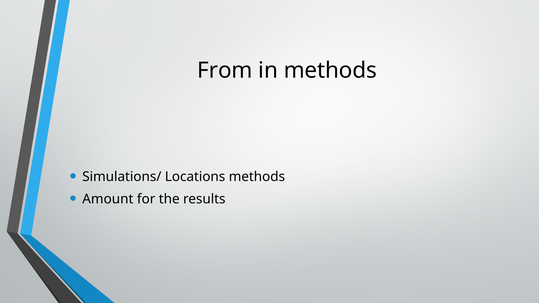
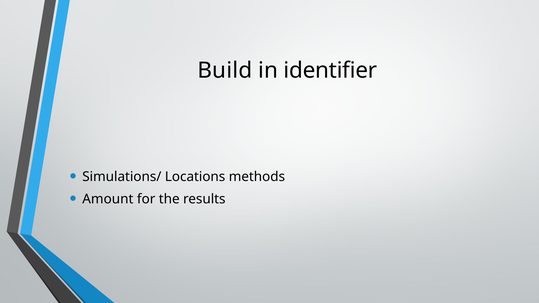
From: From -> Build (225, 71)
in methods: methods -> identifier (330, 71)
